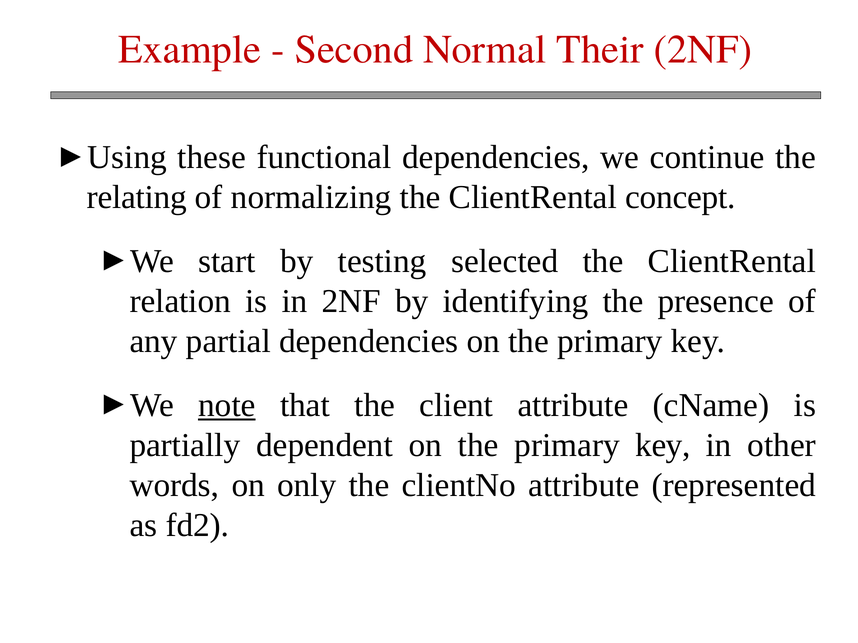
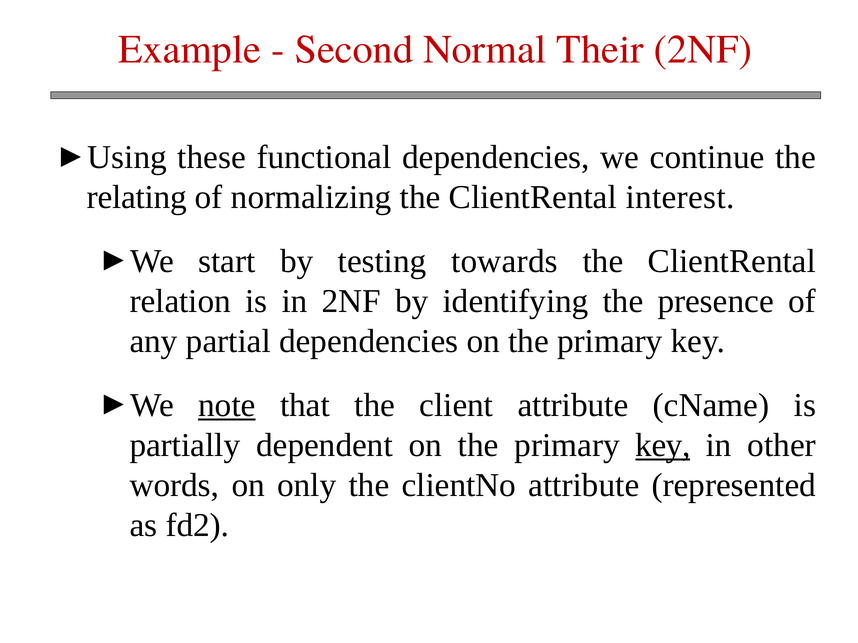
concept: concept -> interest (680, 198)
selected: selected -> towards (504, 261)
key underline: none -> present (663, 446)
